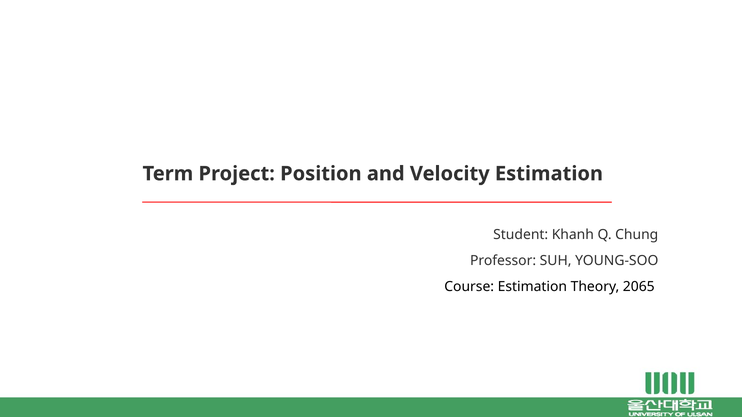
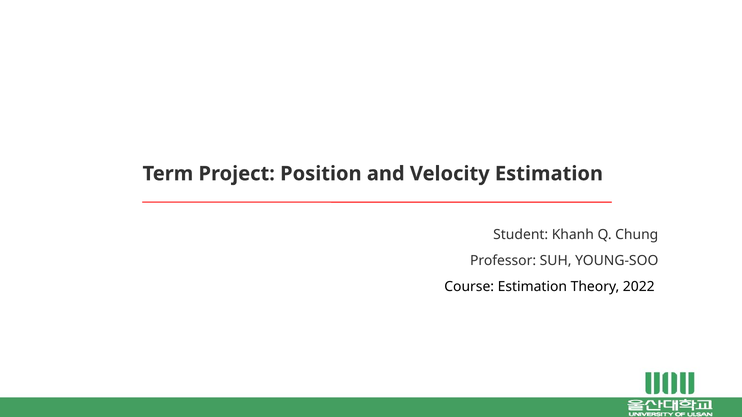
2065: 2065 -> 2022 (639, 287)
